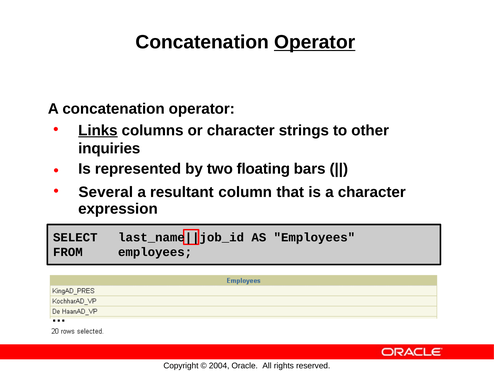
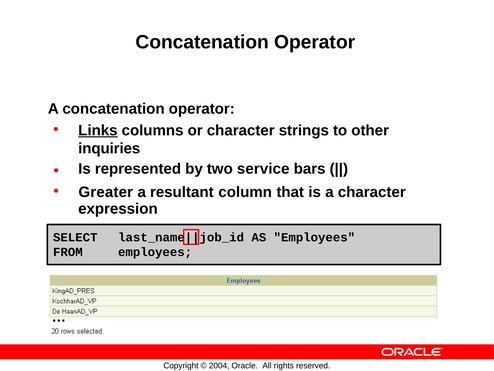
Operator underline: present -> none (315, 42)
floating: floating -> service (263, 169)
Several: Several -> Greater (106, 192)
